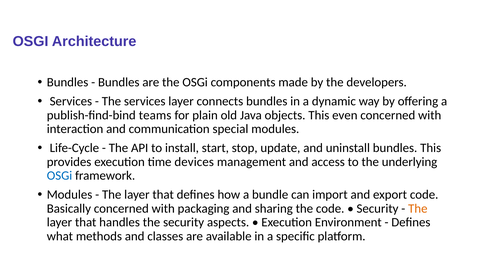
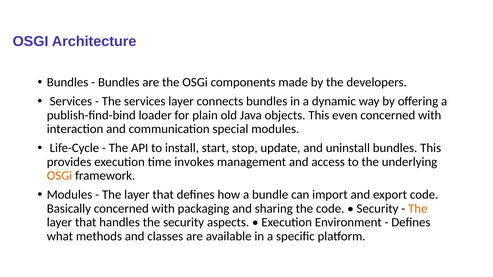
teams: teams -> loader (155, 115)
devices: devices -> invokes (194, 162)
OSGi colour: blue -> orange (60, 176)
